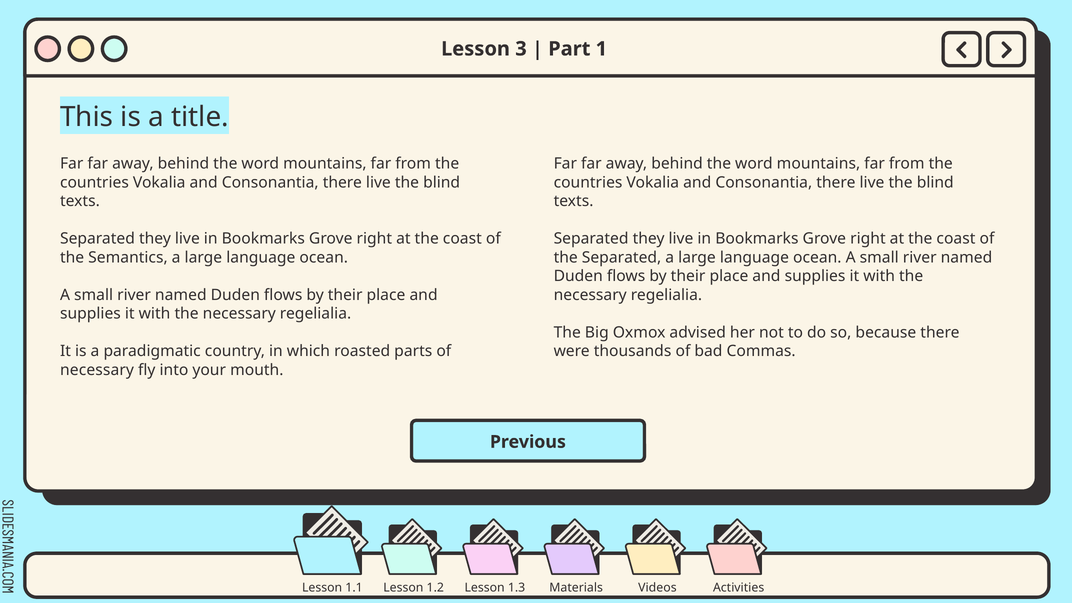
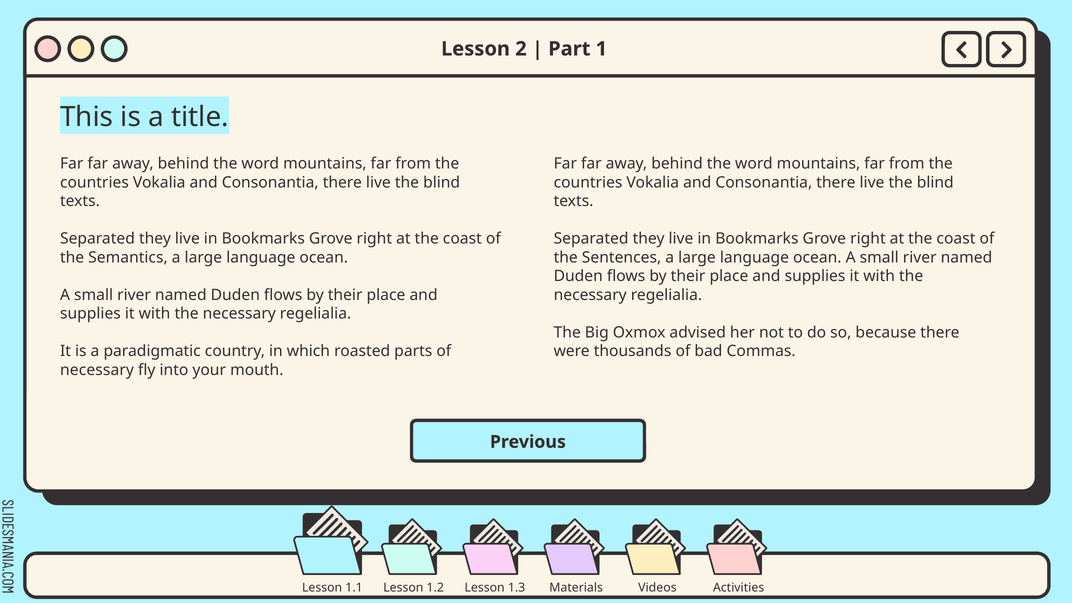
3: 3 -> 2 (521, 49)
the Separated: Separated -> Sentences (622, 257)
